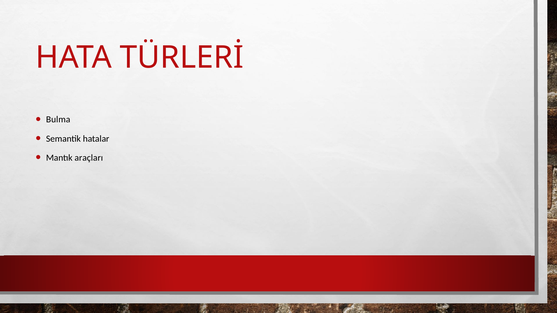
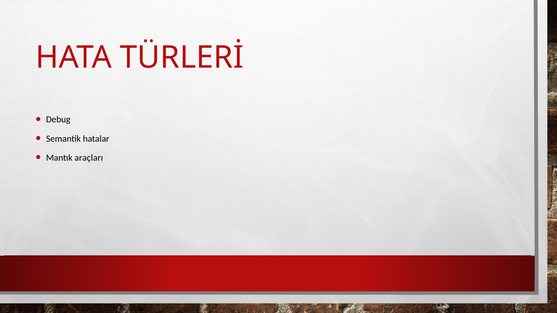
Bulma: Bulma -> Debug (58, 120)
